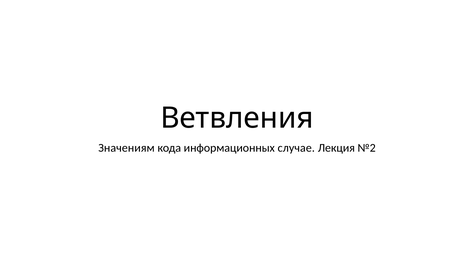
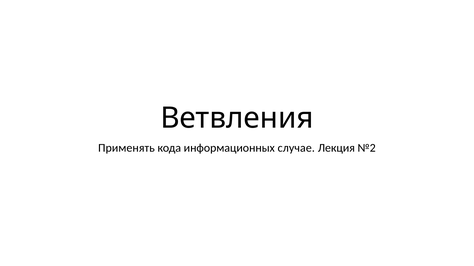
Значениям: Значениям -> Применять (126, 148)
